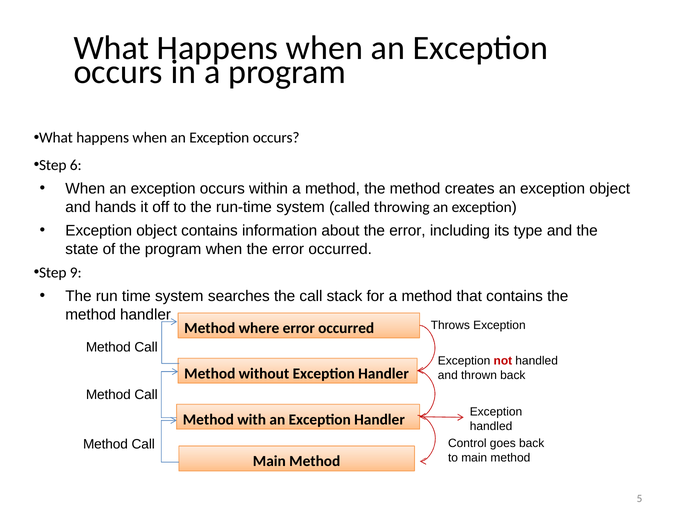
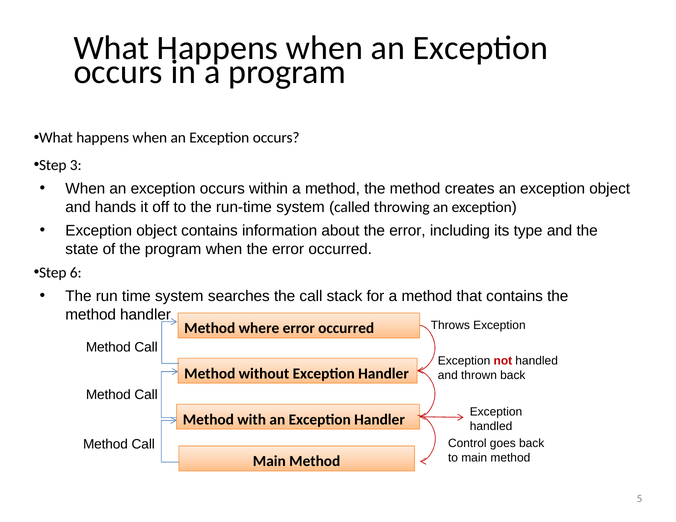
6: 6 -> 3 (76, 165)
9: 9 -> 6 (76, 273)
